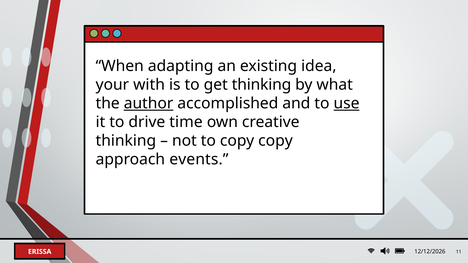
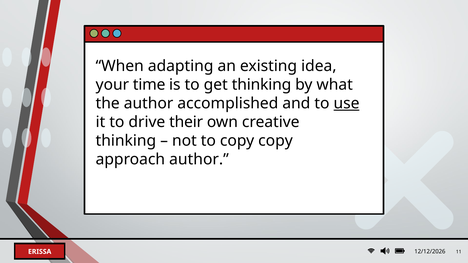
with: with -> time (149, 85)
author underline: present -> none (149, 103)
time: time -> their (186, 122)
approach events: events -> author (199, 160)
